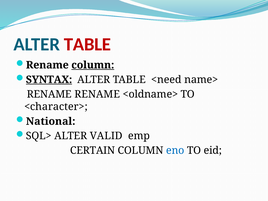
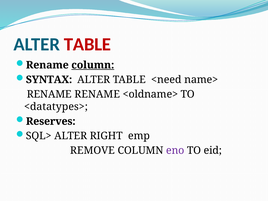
SYNTAX underline: present -> none (49, 80)
<character>: <character> -> <datatypes> (56, 107)
National: National -> Reserves (51, 121)
VALID: VALID -> RIGHT (106, 136)
CERTAIN: CERTAIN -> REMOVE (93, 151)
eno colour: blue -> purple (175, 151)
